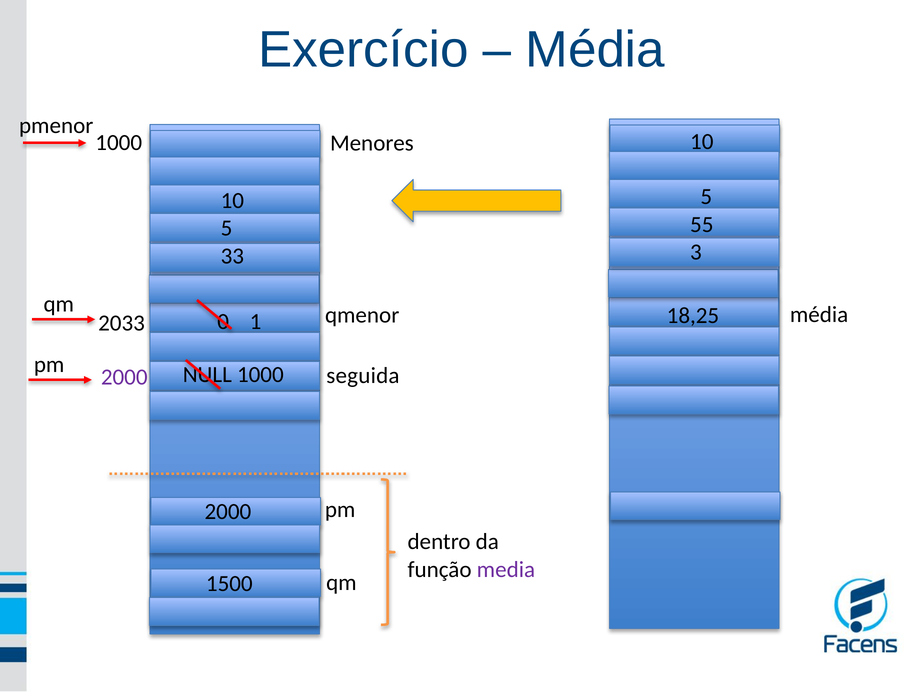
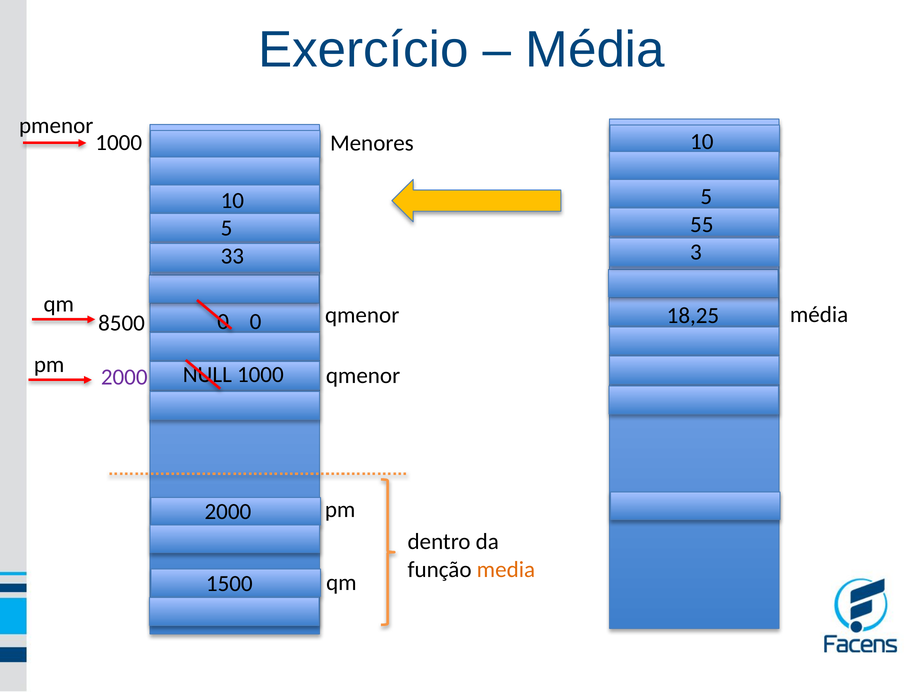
1: 1 -> 0 (256, 322)
2033: 2033 -> 8500 (122, 323)
seguida: seguida -> qmenor (363, 376)
media colour: purple -> orange (506, 570)
